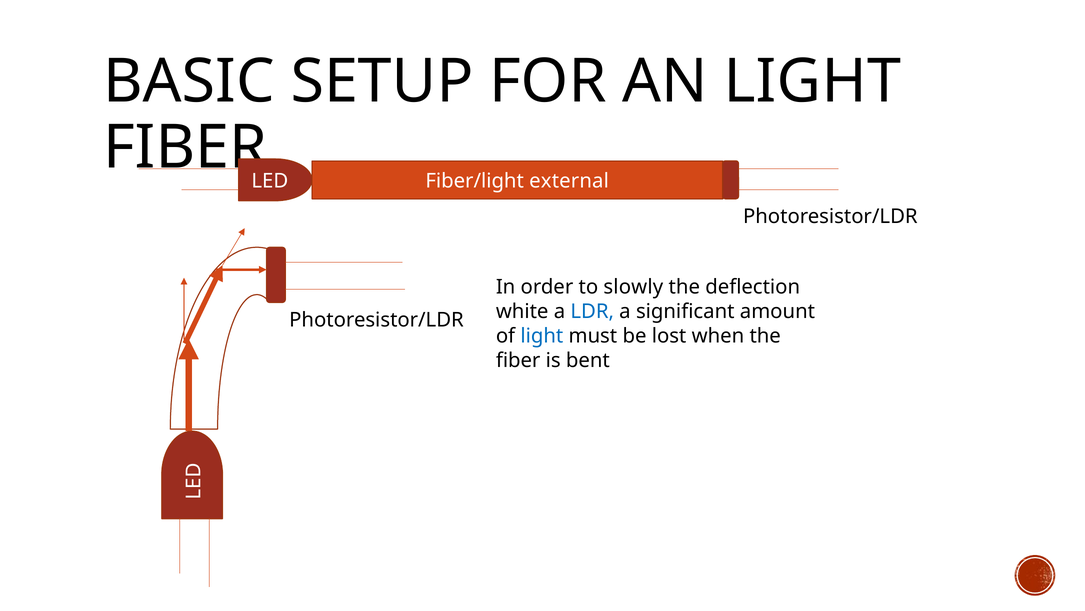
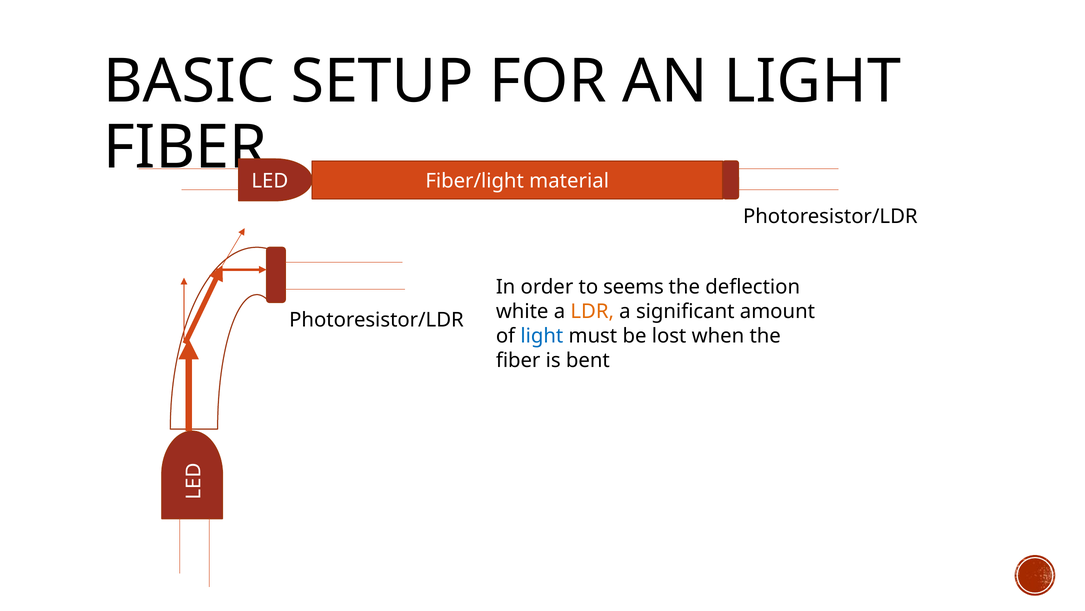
external: external -> material (569, 181)
slowly: slowly -> seems (633, 287)
LDR colour: blue -> orange (592, 311)
